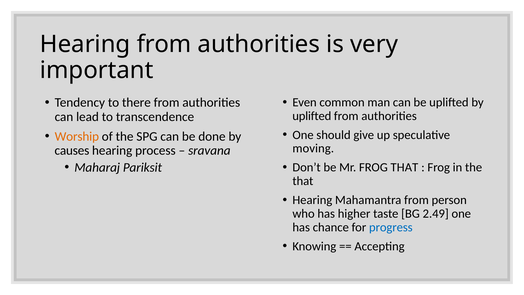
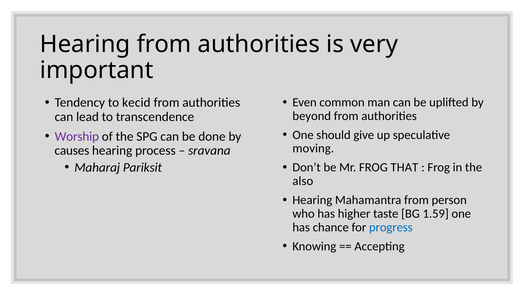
there: there -> kecid (136, 103)
uplifted: uplifted -> beyond (312, 116)
Worship colour: orange -> purple (77, 136)
that: that -> also (303, 181)
2.49: 2.49 -> 1.59 (436, 213)
